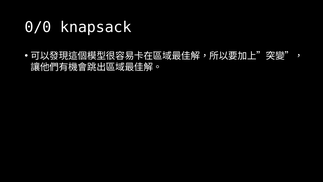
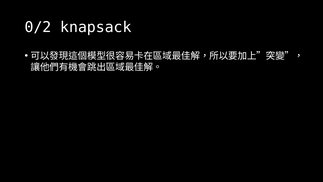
0/0: 0/0 -> 0/2 (38, 27)
